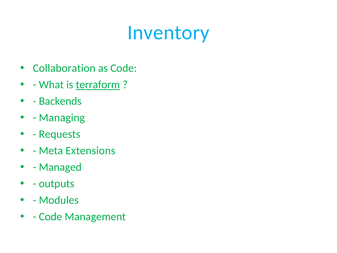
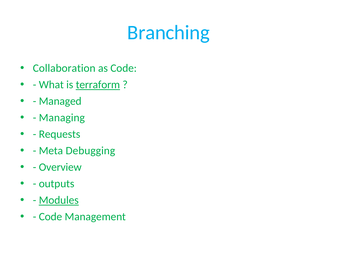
Inventory: Inventory -> Branching (169, 33)
Backends: Backends -> Managed (60, 101)
Extensions: Extensions -> Debugging (90, 151)
Managed: Managed -> Overview (60, 167)
Modules underline: none -> present (59, 200)
